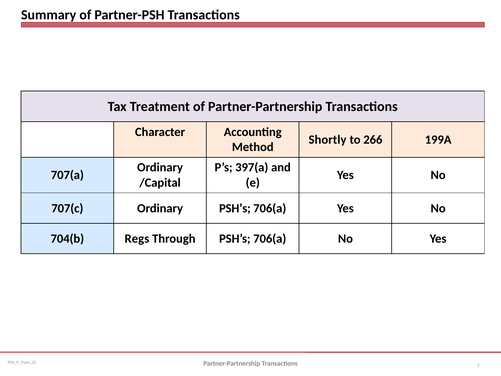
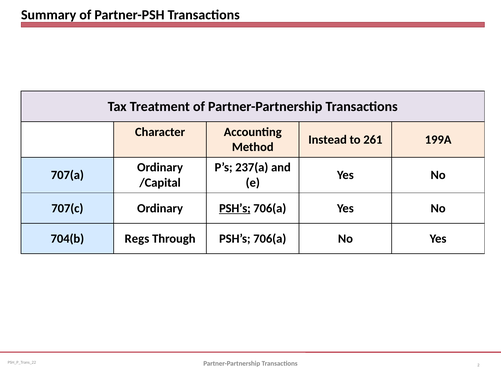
Shortly: Shortly -> Instead (328, 139)
266: 266 -> 261 (373, 139)
397(a: 397(a -> 237(a (252, 167)
PSH’s underline: none -> present (235, 208)
